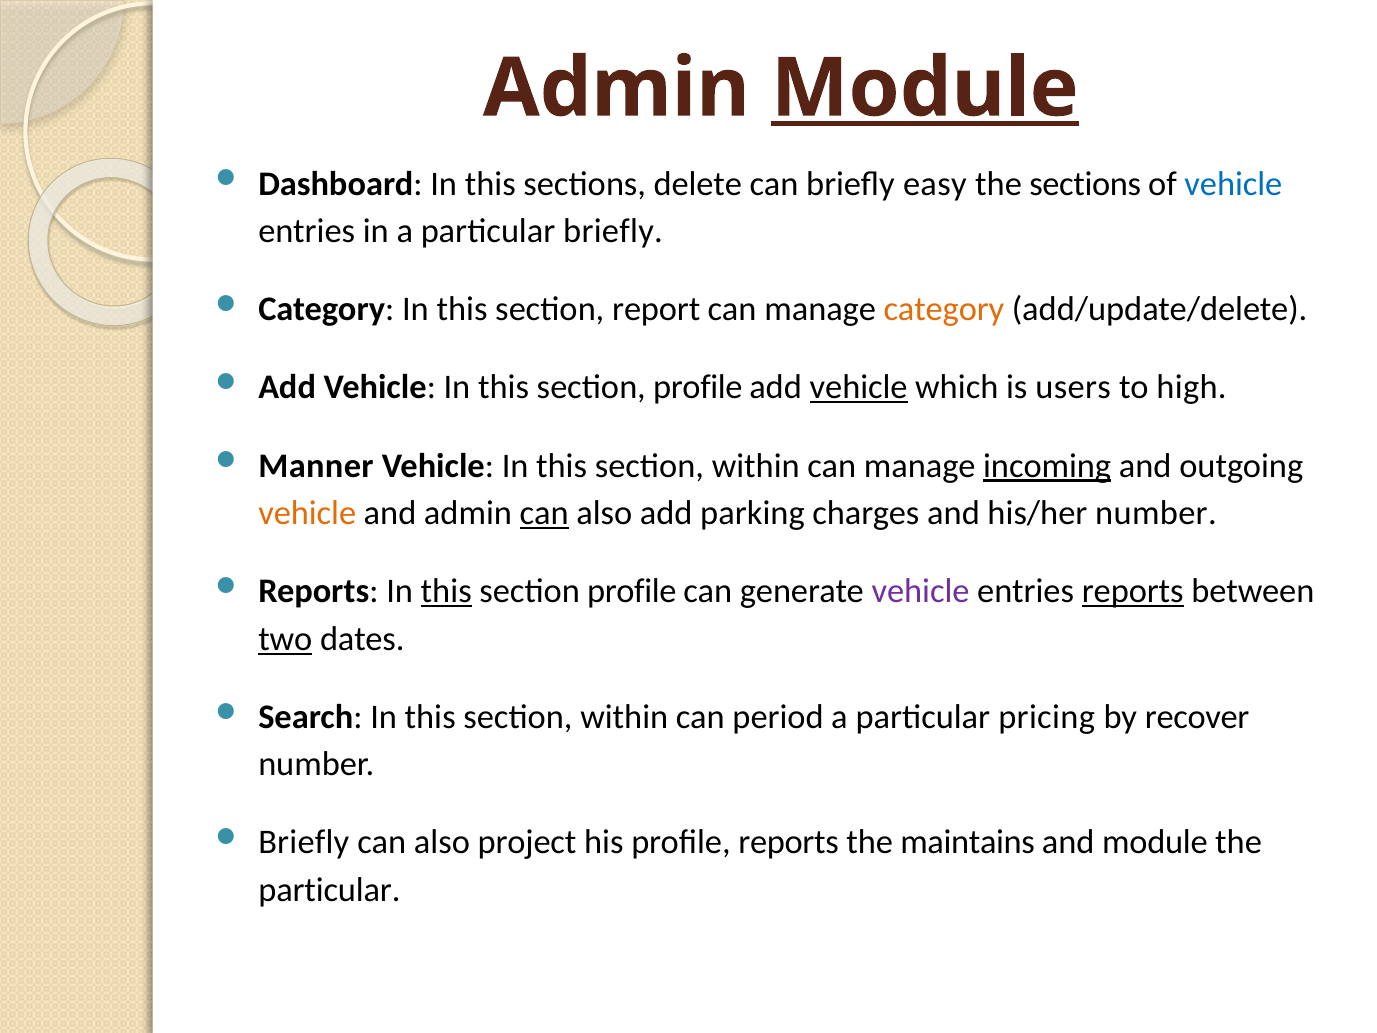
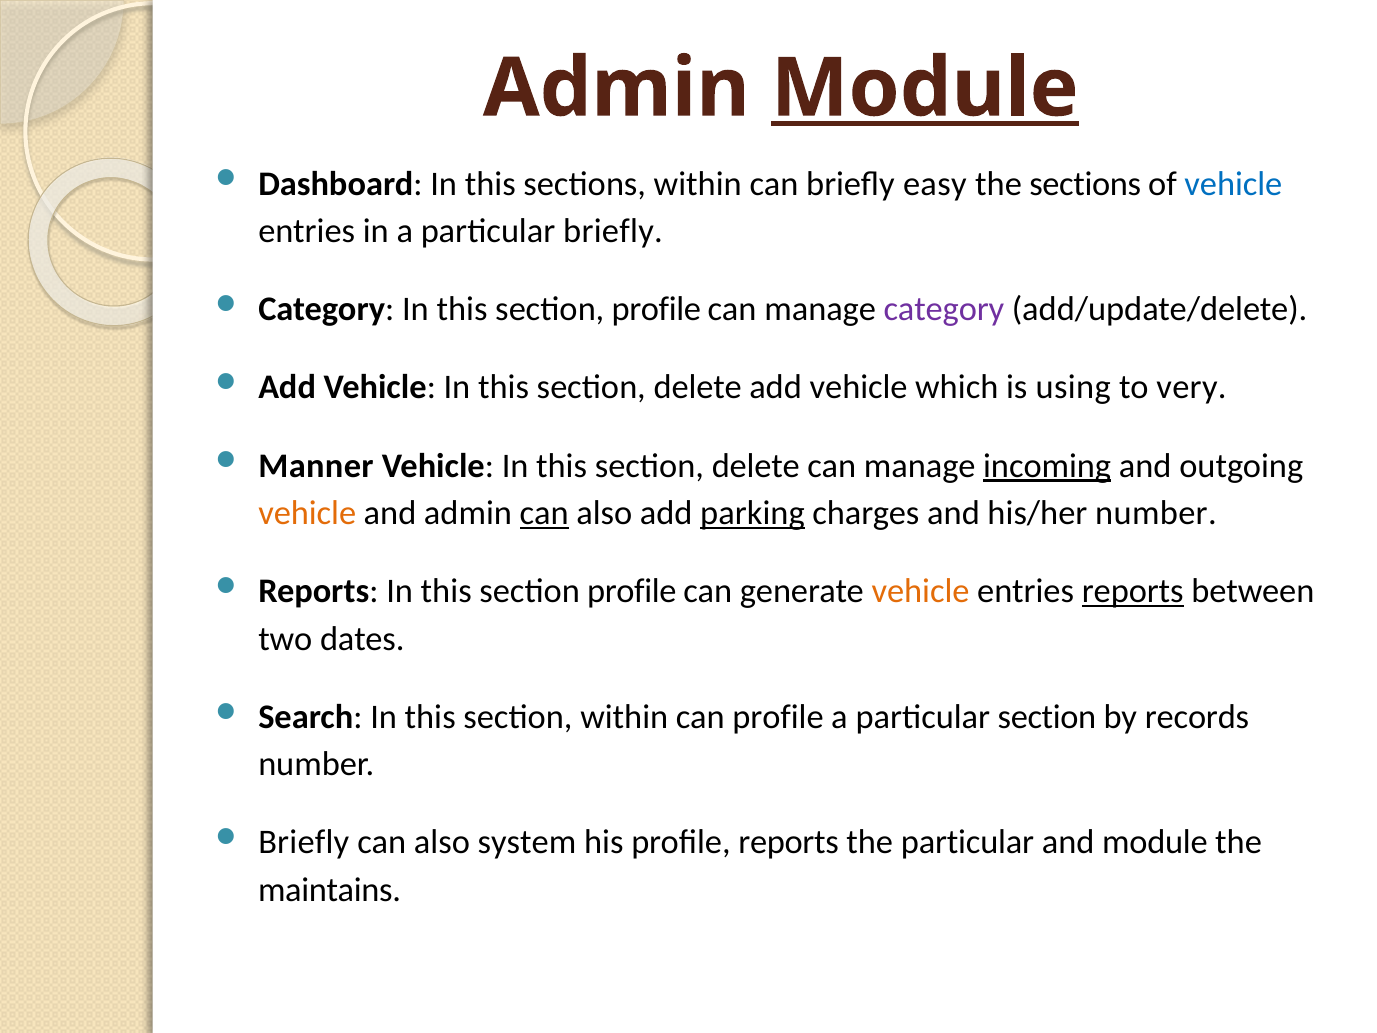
sections delete: delete -> within (698, 184)
report: report -> profile (656, 309)
category colour: orange -> purple (944, 309)
profile: profile -> delete (698, 387)
vehicle underline: present -> none (859, 387)
users: users -> using (1073, 387)
high: high -> very (1192, 387)
within: within -> delete (756, 466)
parking underline: none -> present (752, 513)
this underline: present -> none (446, 591)
vehicle colour: purple -> orange (921, 591)
two underline: present -> none (285, 639)
can period: period -> profile (778, 717)
particular pricing: pricing -> section (1047, 717)
recover: recover -> records (1197, 717)
project: project -> system (527, 842)
the maintains: maintains -> particular (968, 842)
particular: particular -> maintains (329, 890)
